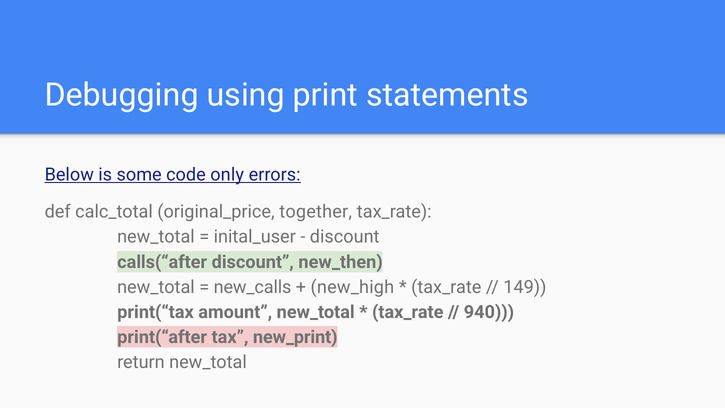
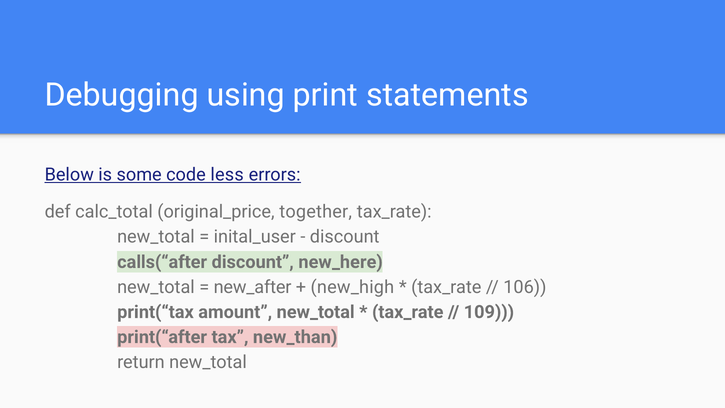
only: only -> less (227, 175)
new_then: new_then -> new_here (341, 262)
new_calls: new_calls -> new_after (253, 287)
149: 149 -> 106 (525, 287)
940: 940 -> 109 (489, 312)
new_print: new_print -> new_than (295, 337)
